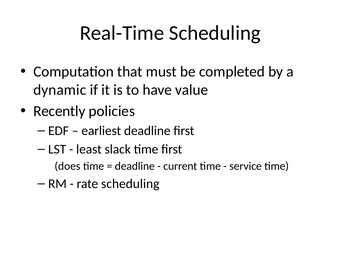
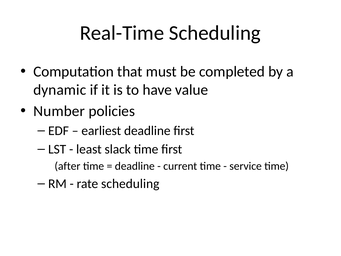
Recently: Recently -> Number (59, 111)
does: does -> after (67, 166)
